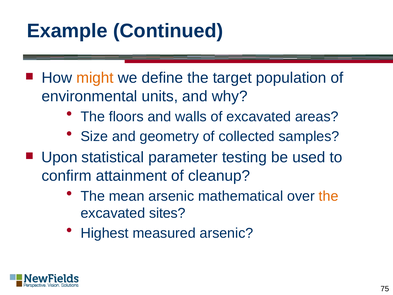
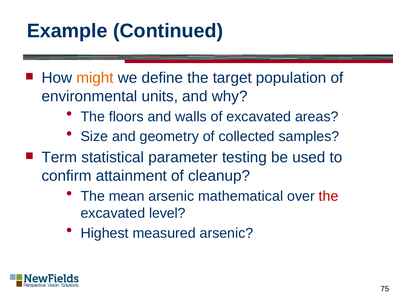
Upon: Upon -> Term (59, 157)
the colour: orange -> red (329, 196)
sites: sites -> level (167, 213)
